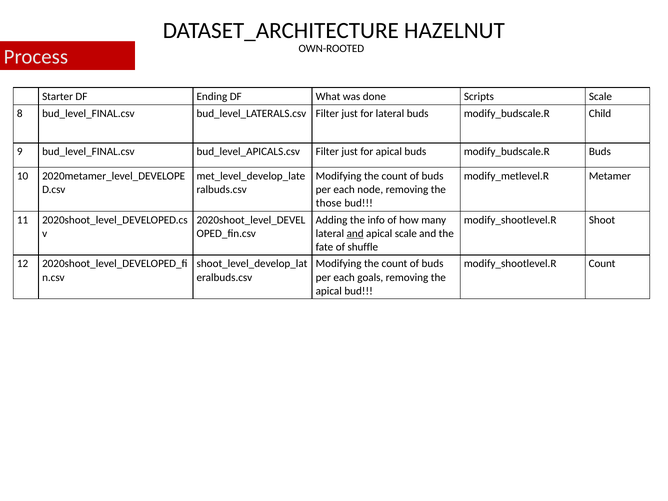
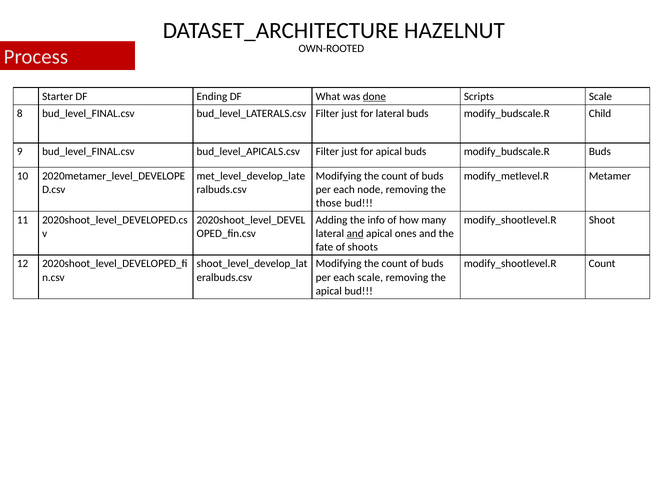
done underline: none -> present (374, 96)
apical scale: scale -> ones (406, 233)
shuffle: shuffle -> shoots (363, 247)
each goals: goals -> scale (370, 277)
